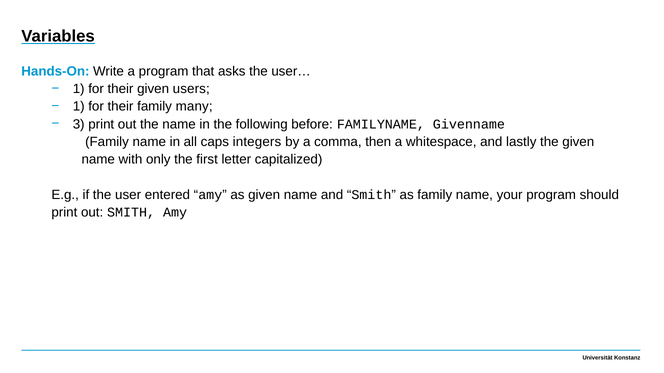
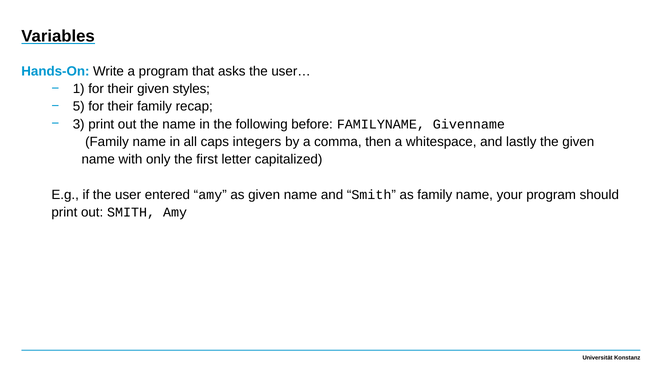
users: users -> styles (191, 89)
1: 1 -> 5 (79, 107)
many: many -> recap (194, 107)
